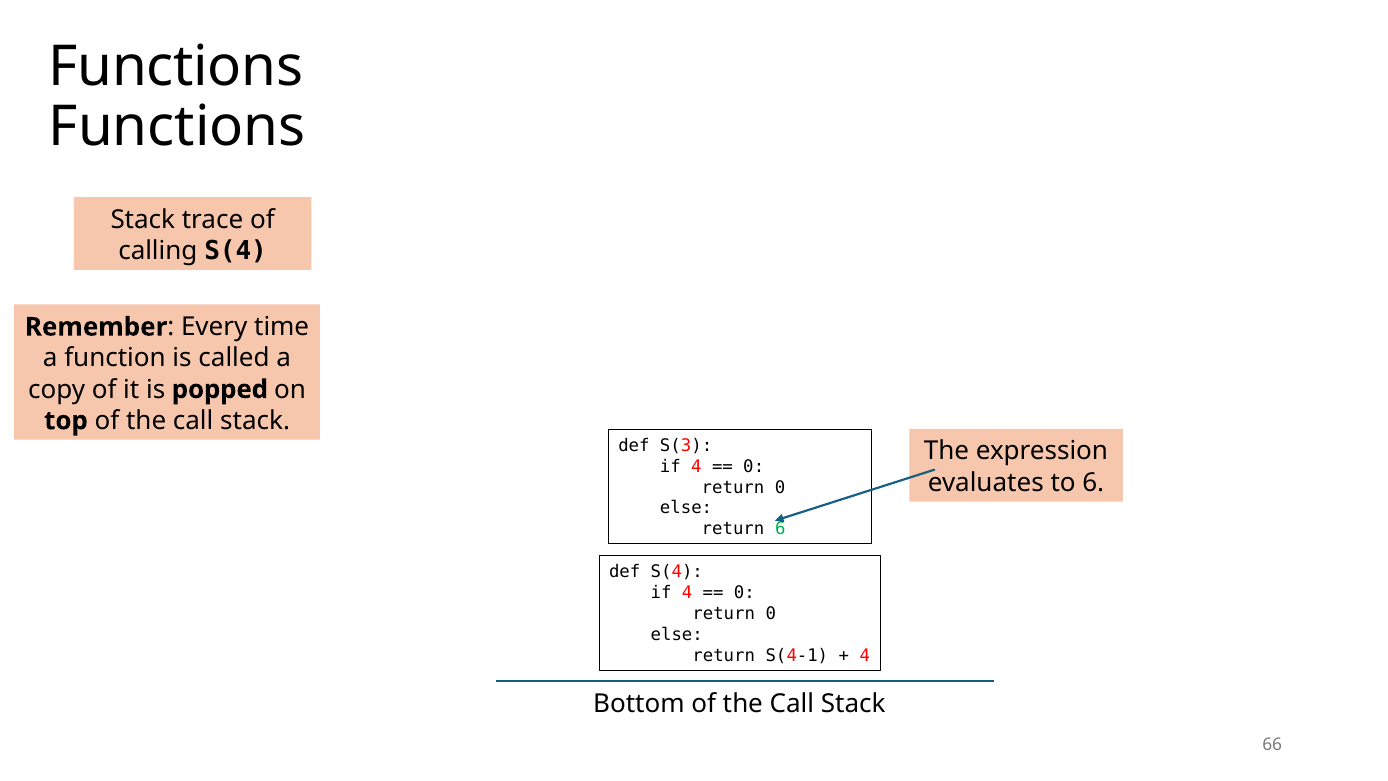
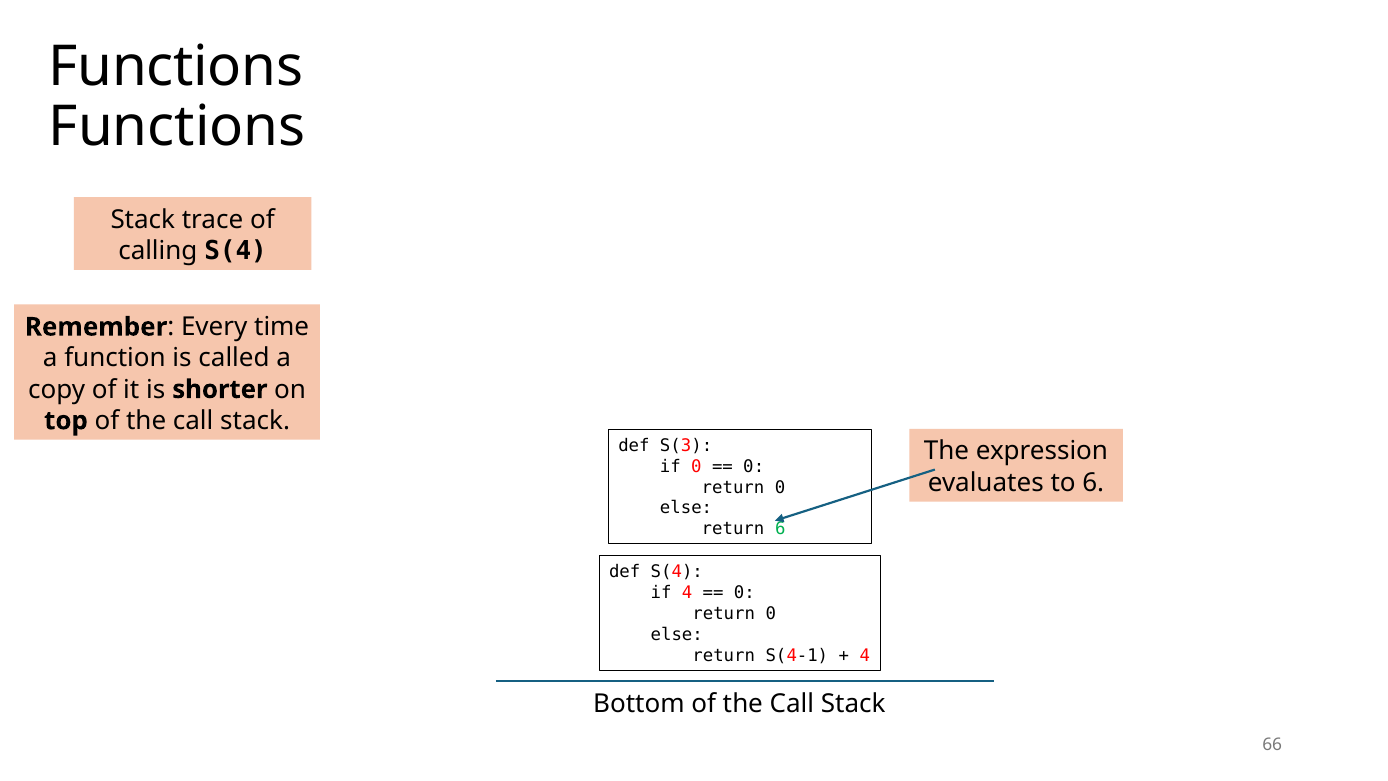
popped: popped -> shorter (220, 389)
4: 4 -> 0 (696, 466)
